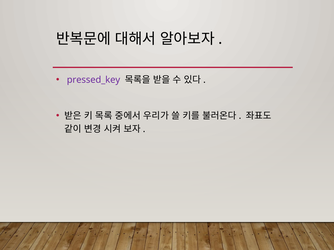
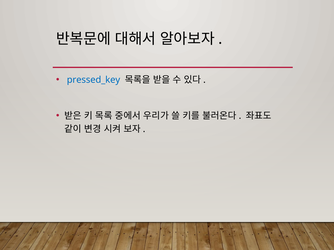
pressed_key colour: purple -> blue (93, 80)
